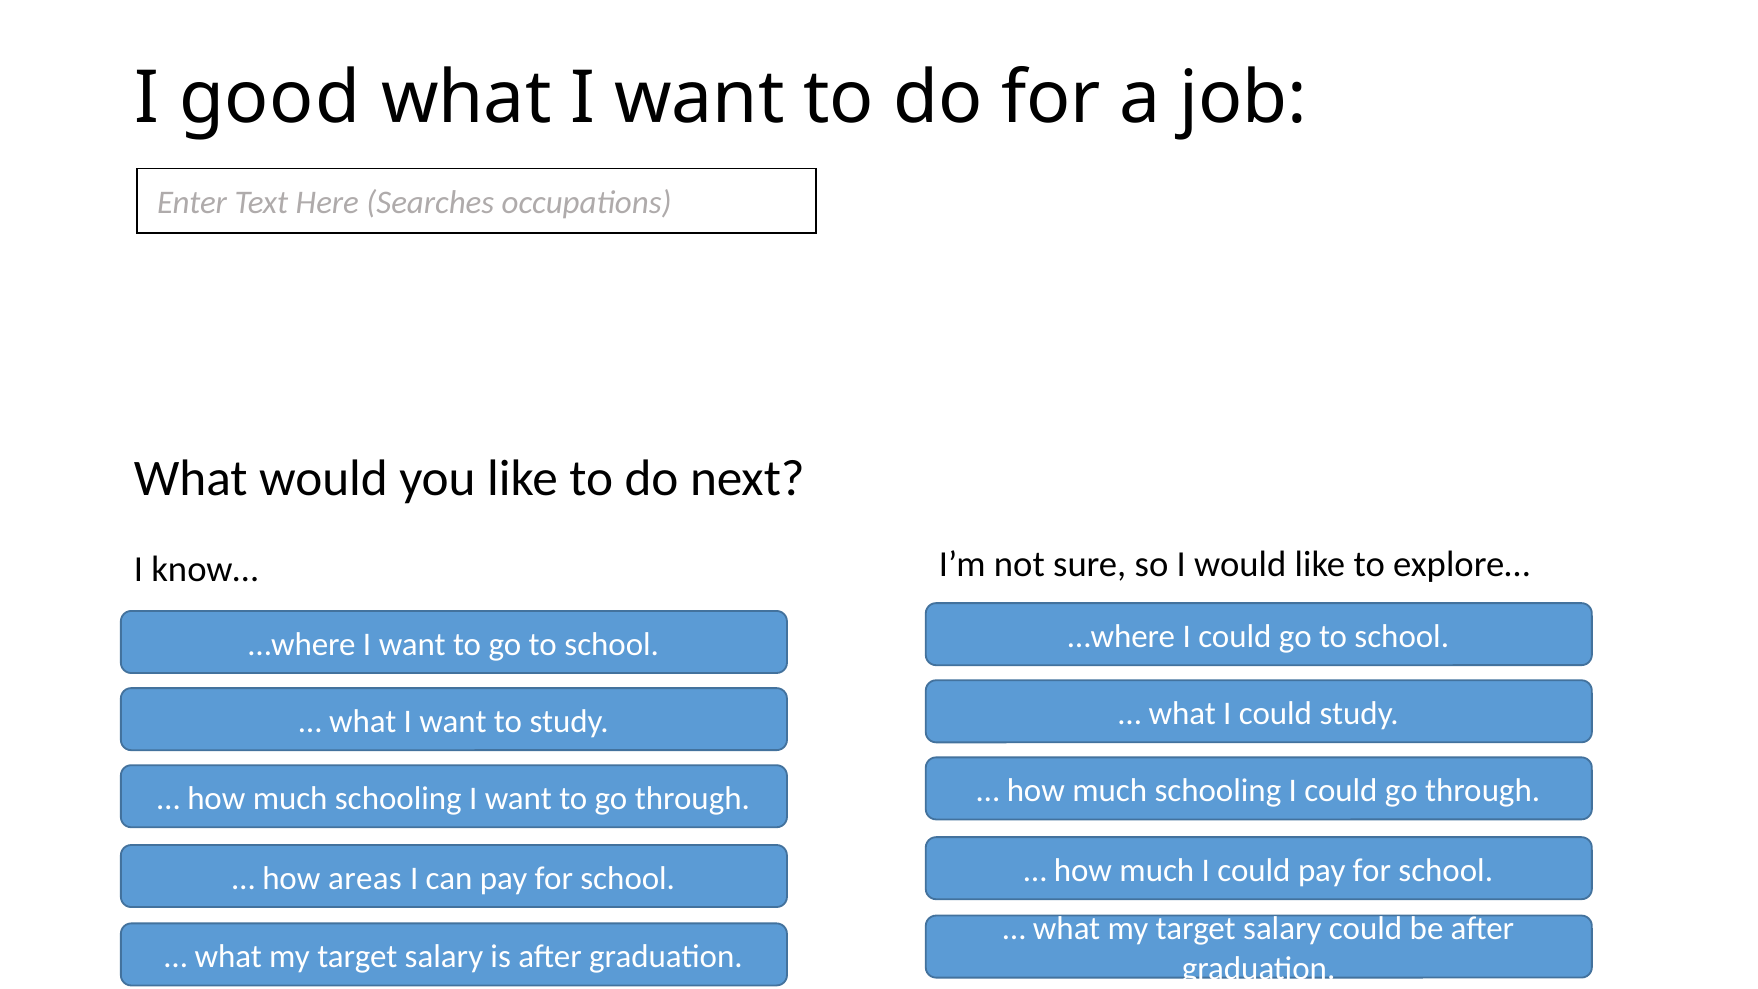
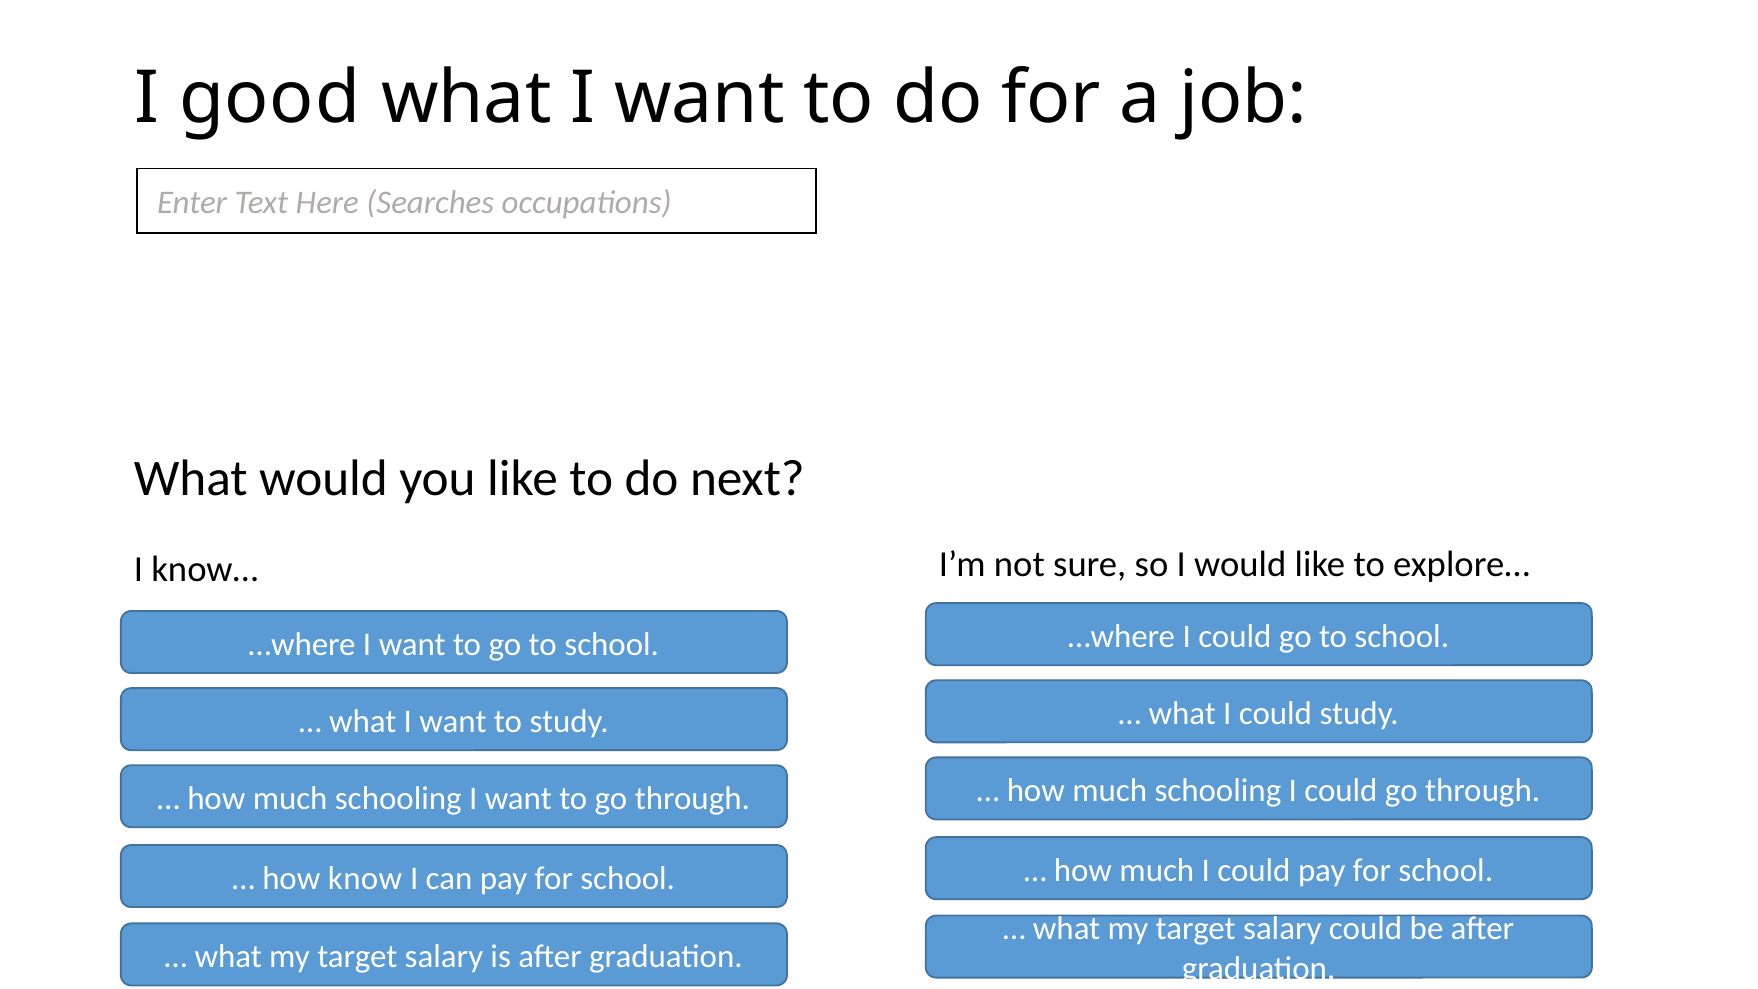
areas: areas -> know (365, 878)
